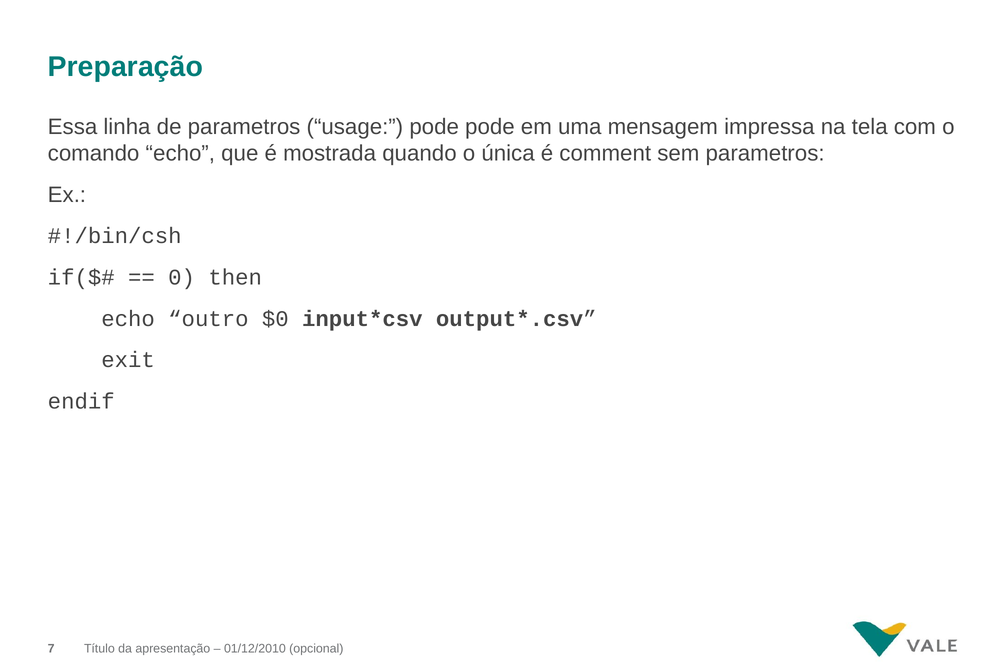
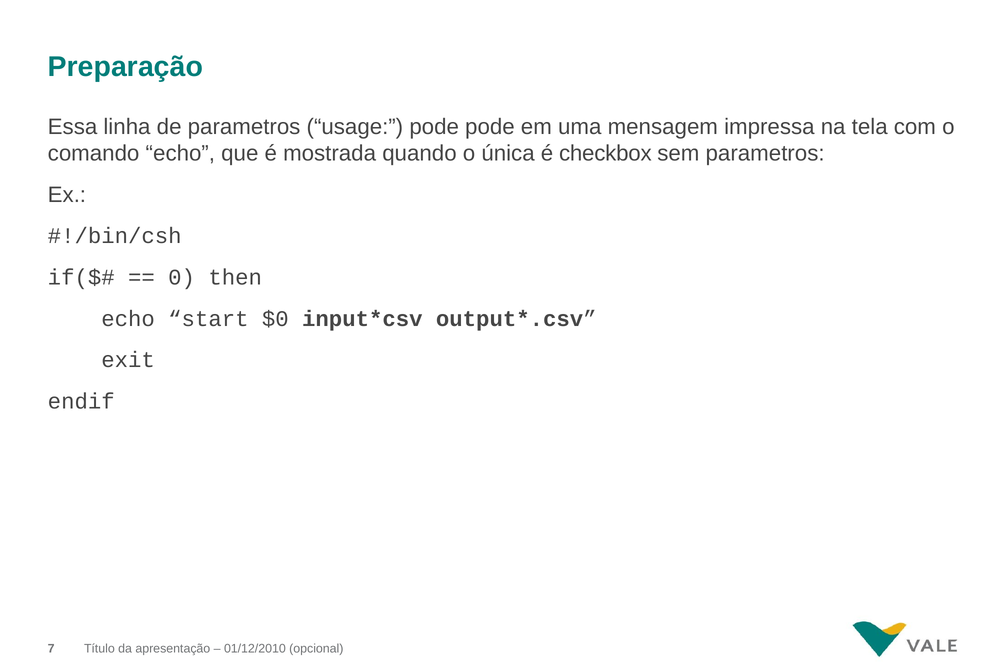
comment: comment -> checkbox (605, 153)
outro: outro -> start (208, 318)
